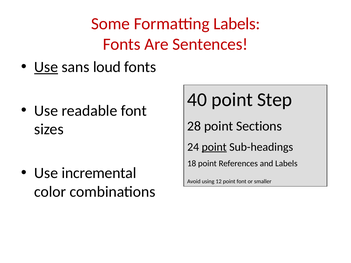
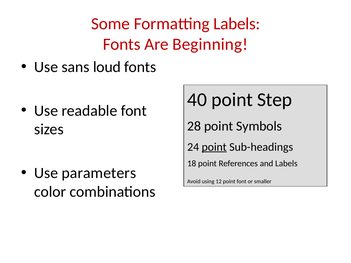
Sentences: Sentences -> Beginning (210, 44)
Use underline: present -> none (46, 67)
Sections: Sections -> Symbols (259, 126)
incremental: incremental -> parameters (99, 173)
